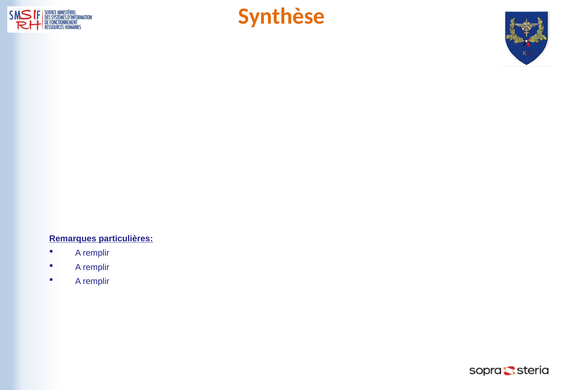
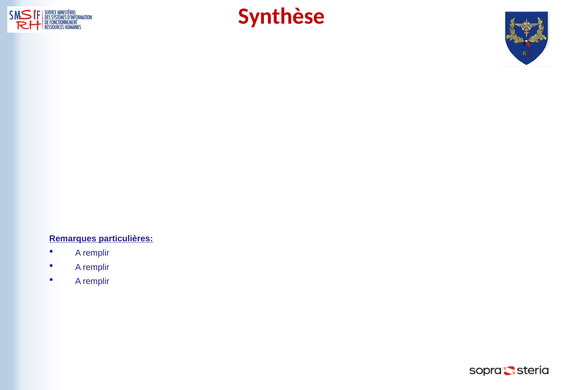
Synthèse colour: orange -> red (282, 16)
